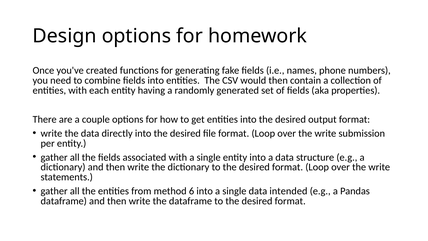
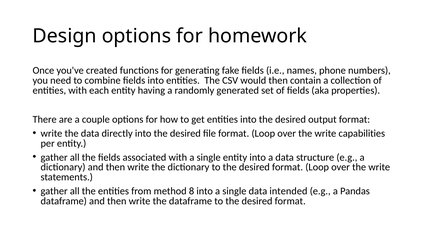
submission: submission -> capabilities (362, 133)
6: 6 -> 8 (192, 191)
